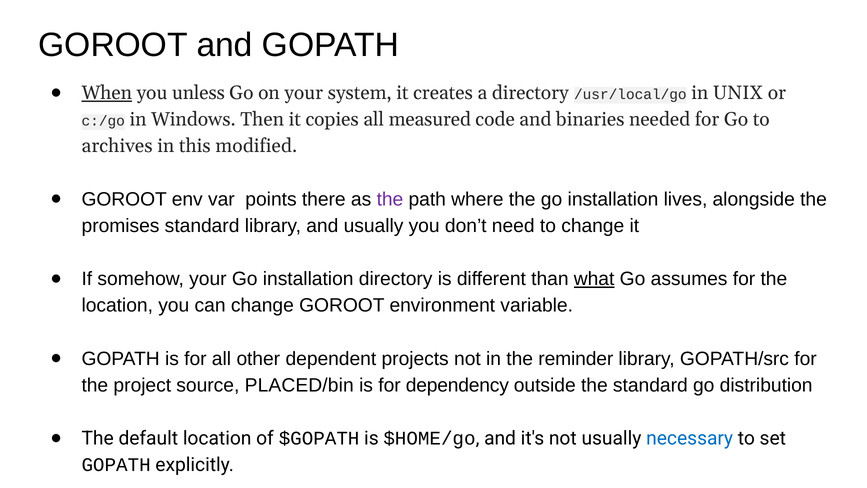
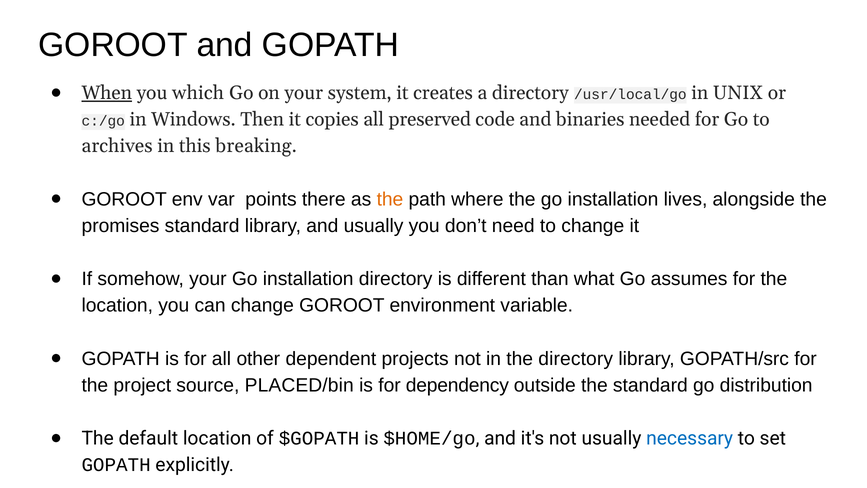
unless: unless -> which (198, 93)
measured: measured -> preserved (430, 119)
modified: modified -> breaking (256, 146)
the colour: purple -> orange (390, 199)
what underline: present -> none (594, 279)
the reminder: reminder -> directory (576, 358)
